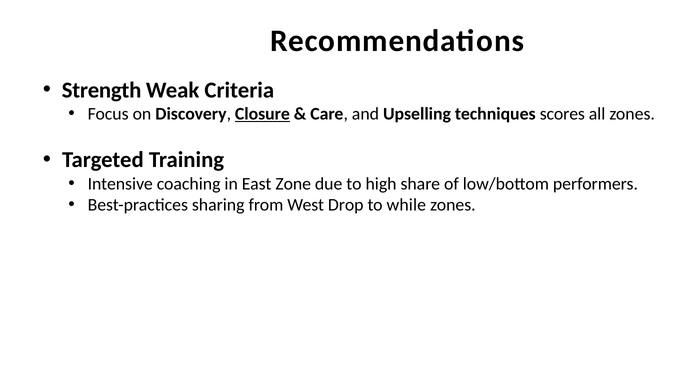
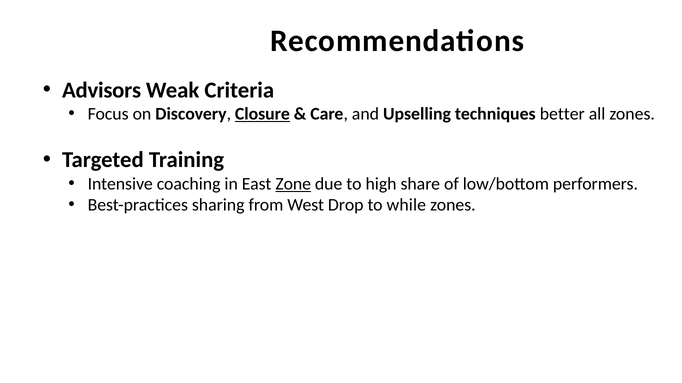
Strength: Strength -> Advisors (102, 90)
scores: scores -> better (562, 114)
Zone underline: none -> present (293, 184)
